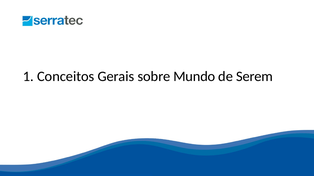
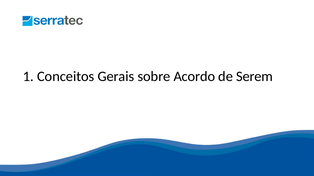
Mundo: Mundo -> Acordo (194, 77)
